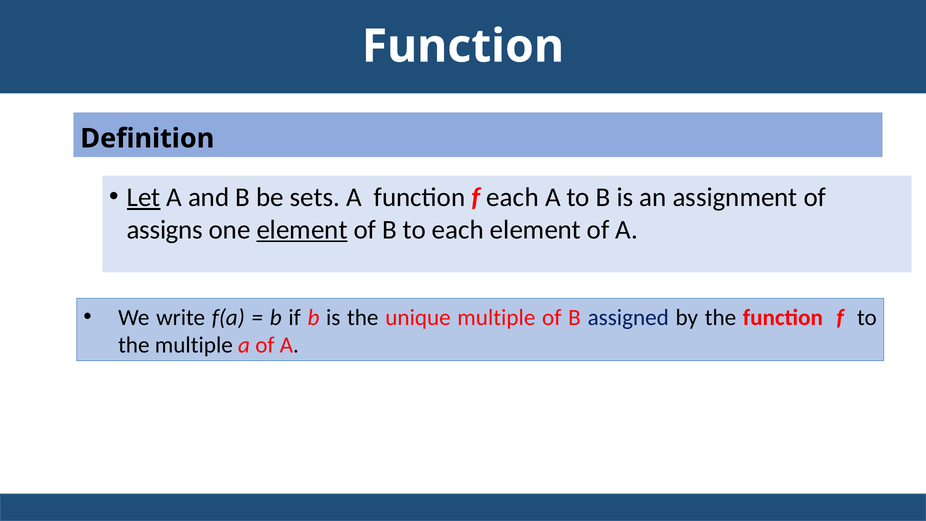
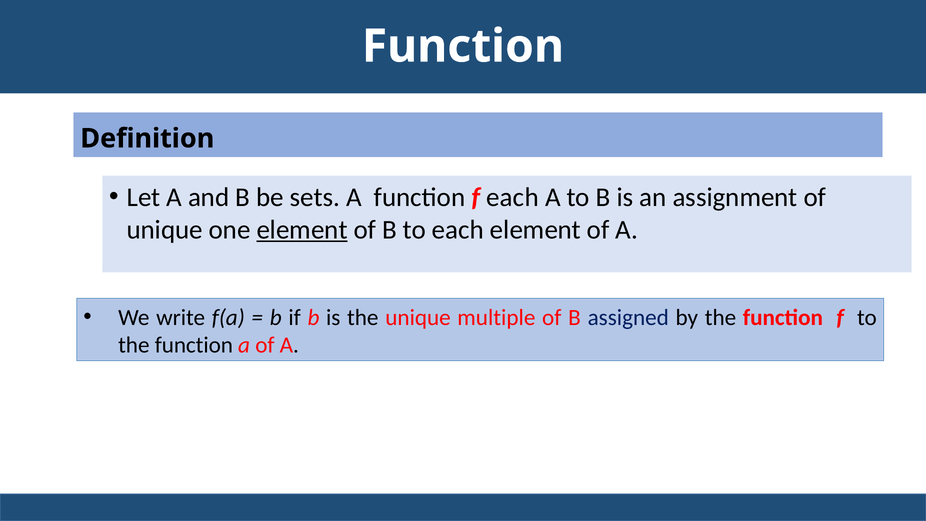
Let underline: present -> none (144, 197)
assigns: assigns -> unique (165, 230)
multiple: multiple -> function (194, 345)
